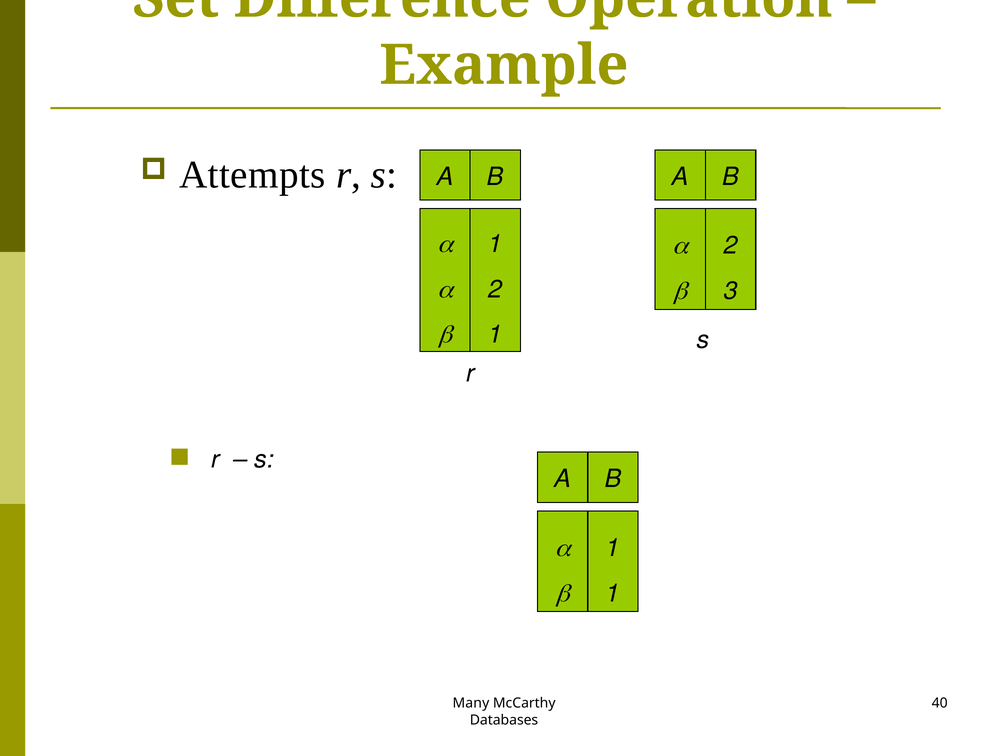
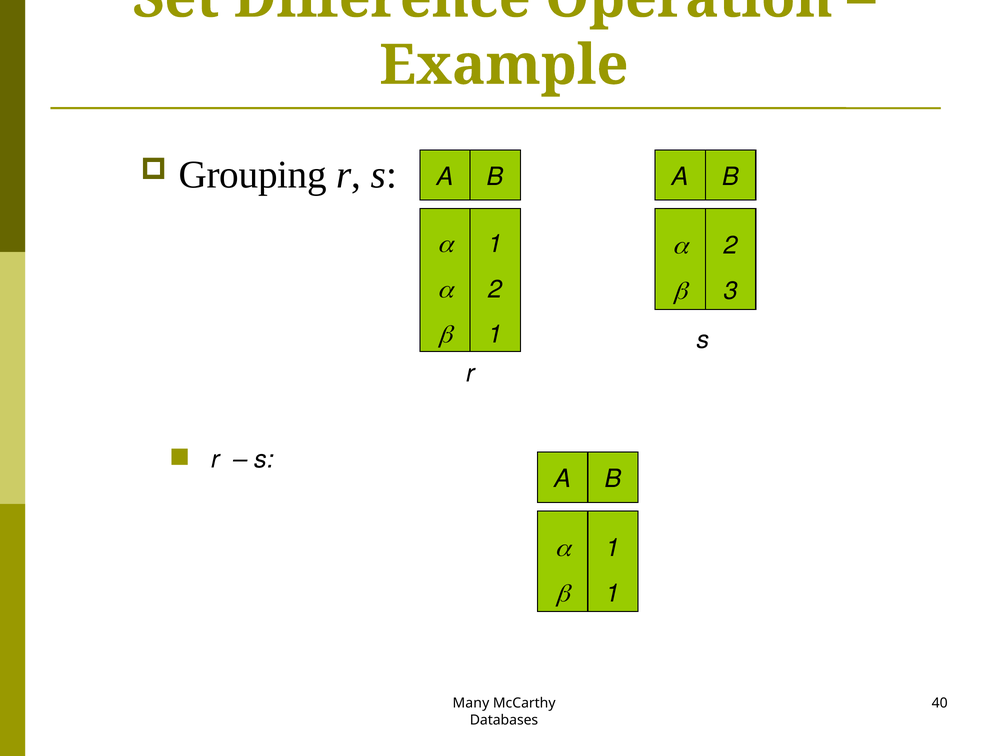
Attempts: Attempts -> Grouping (253, 175)
